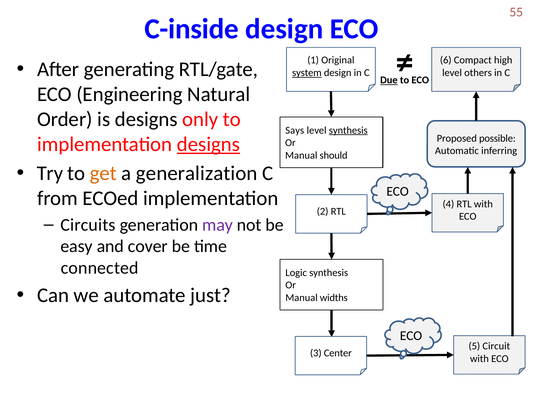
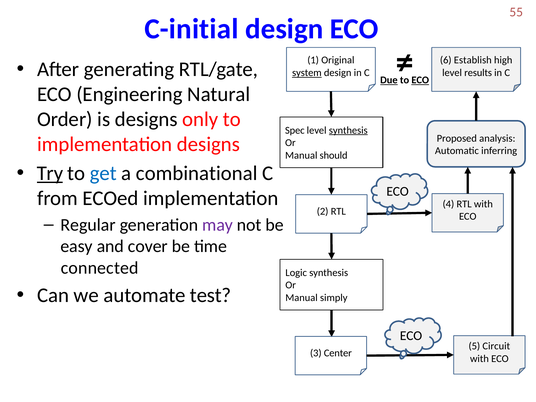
C-inside: C-inside -> C-initial (191, 29)
Compact: Compact -> Establish (473, 60)
others: others -> results (478, 73)
ECO underline: none -> present (420, 80)
Says: Says -> Spec (295, 130)
possible: possible -> analysis (497, 138)
designs underline: present -> none (208, 144)
Try underline: none -> present (50, 173)
get colour: orange -> blue (103, 173)
generalization: generalization -> combinational (197, 173)
Circuits: Circuits -> Regular (88, 225)
just: just -> test (211, 295)
widths: widths -> simply (334, 298)
